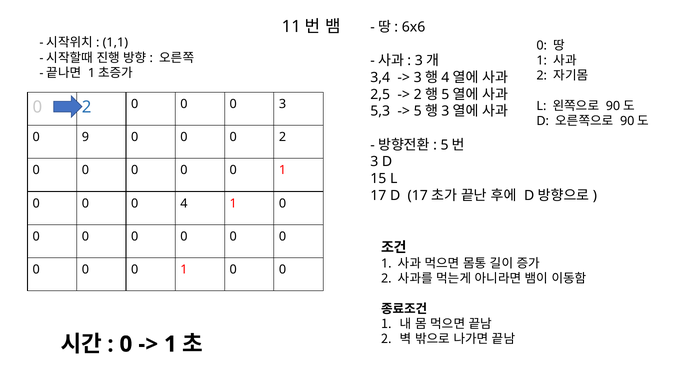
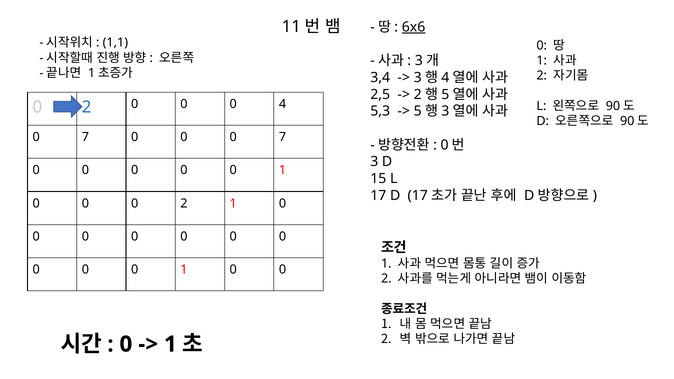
6x6 underline: none -> present (414, 27)
0 3: 3 -> 4 (283, 104)
9: 9 -> 7 (85, 137)
0 0 2: 2 -> 7 (283, 137)
5: 5 -> 0 (445, 145)
0 0 4: 4 -> 2 (184, 203)
